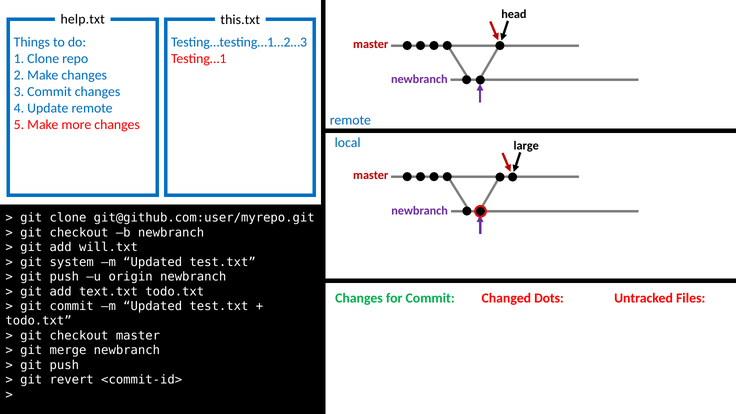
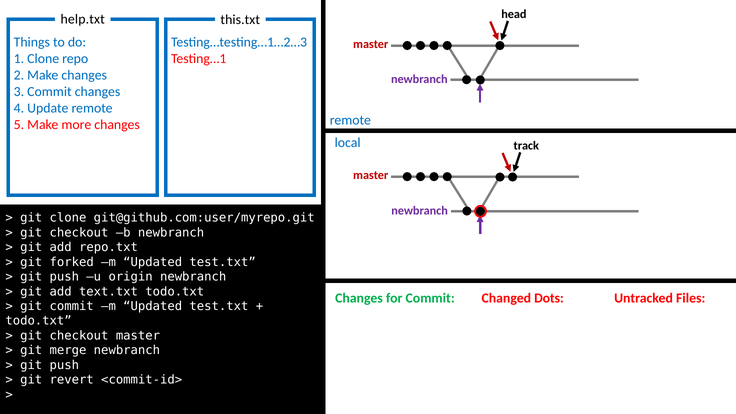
large: large -> track (526, 146)
will.txt: will.txt -> repo.txt (109, 247)
system: system -> forked (72, 262)
